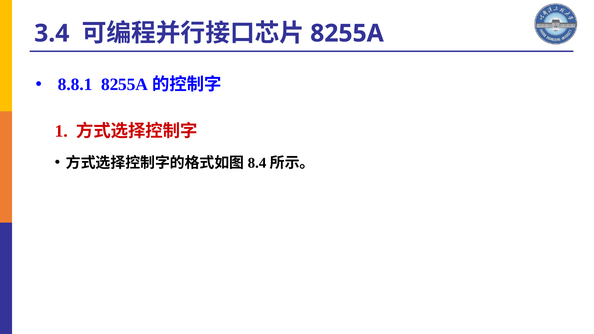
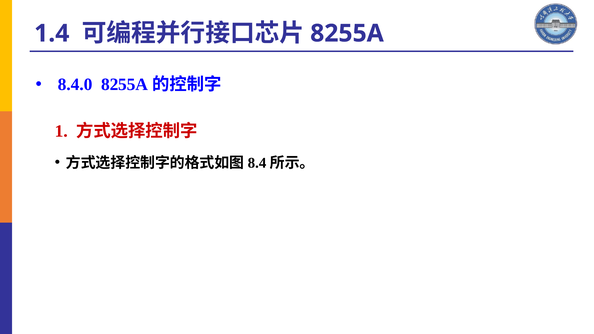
3.4: 3.4 -> 1.4 (52, 33)
8.8.1: 8.8.1 -> 8.4.0 (75, 84)
